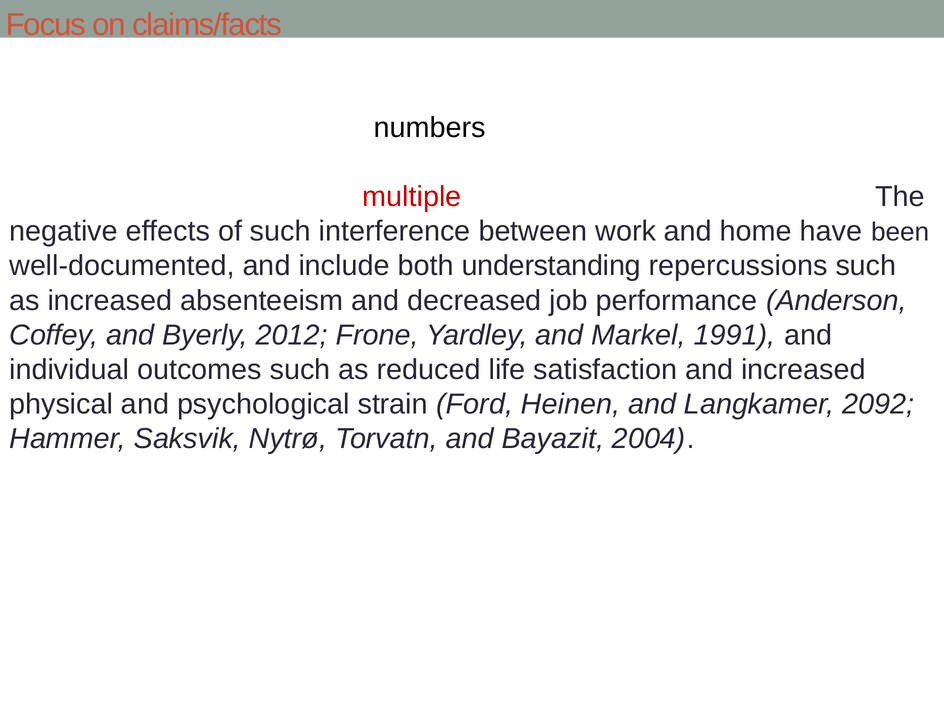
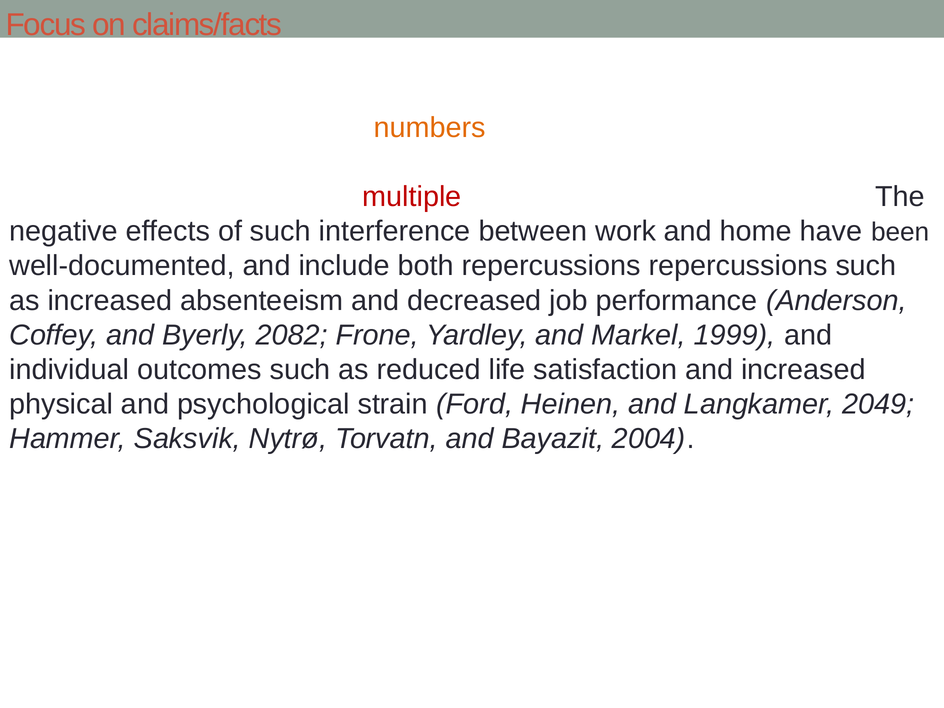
numbers colour: black -> orange (430, 128)
both understanding: understanding -> repercussions (551, 266)
2012: 2012 -> 2082 (292, 335)
1991: 1991 -> 1999 (734, 335)
2092: 2092 -> 2049 (878, 404)
